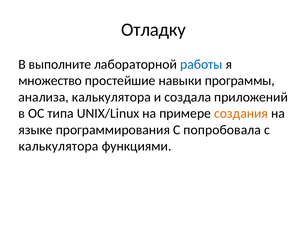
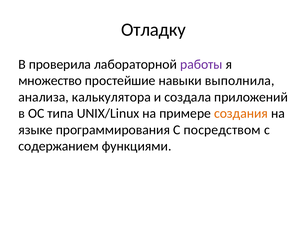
выполните: выполните -> проверила (60, 64)
работы colour: blue -> purple (201, 64)
программы: программы -> выполнила (240, 81)
попробовала: попробовала -> посредством (222, 130)
калькулятора: калькулятора -> содержанием (59, 146)
